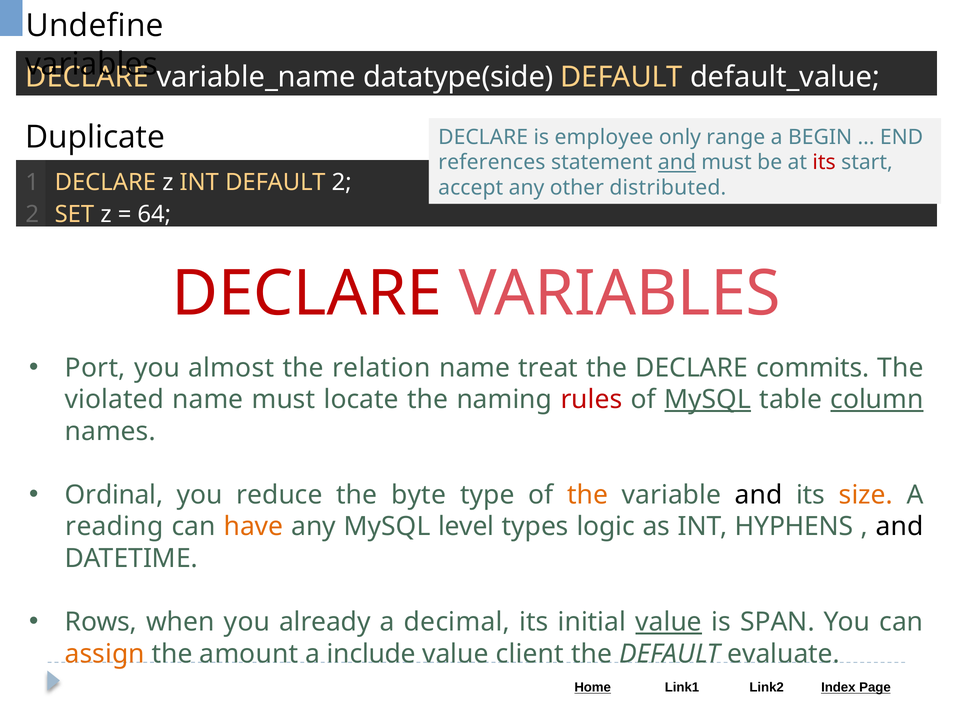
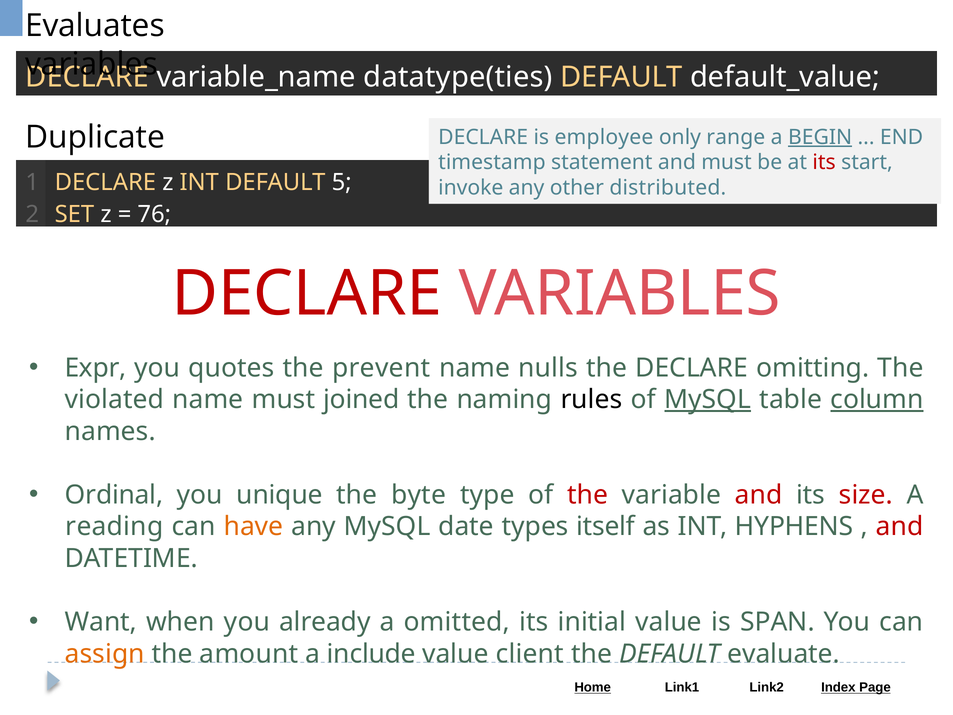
Undefine: Undefine -> Evaluates (95, 26)
datatype(side: datatype(side -> datatype(ties (458, 77)
BEGIN underline: none -> present (820, 137)
references: references -> timestamp (492, 162)
and underline: present -> none (677, 162)
DEFAULT 2: 2 -> 5 (342, 182)
accept: accept -> invoke (471, 188)
64: 64 -> 76 (154, 215)
Port: Port -> Expr (96, 368)
almost: almost -> quotes (231, 368)
relation: relation -> prevent (381, 368)
treat: treat -> nulls (548, 368)
commits: commits -> omitting (813, 368)
locate: locate -> joined (361, 399)
rules colour: red -> black (591, 399)
reduce: reduce -> unique (280, 495)
the colour: orange -> red (588, 495)
and colour: black -> red (759, 495)
size colour: orange -> red (866, 495)
level: level -> date (466, 527)
logic: logic -> itself (606, 527)
and colour: black -> red (900, 527)
Rows: Rows -> Want (101, 622)
decimal: decimal -> omitted (457, 622)
value underline: present -> none (669, 622)
